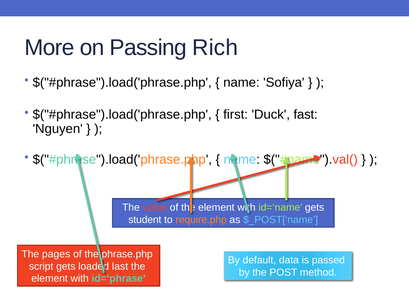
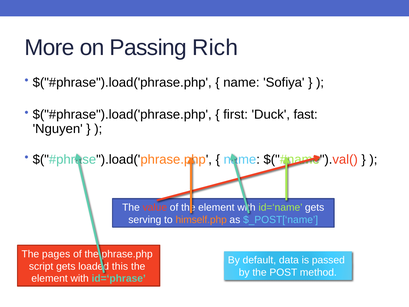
student: student -> serving (145, 220)
require.php: require.php -> himself.php (201, 220)
last: last -> this (120, 266)
